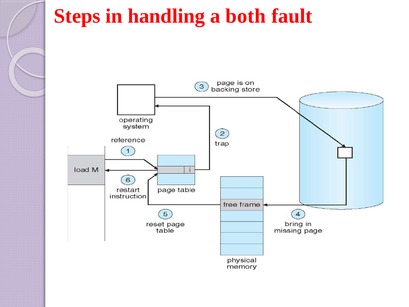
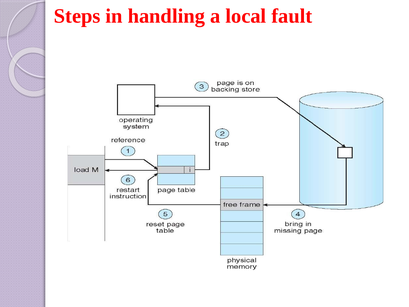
both: both -> local (246, 16)
